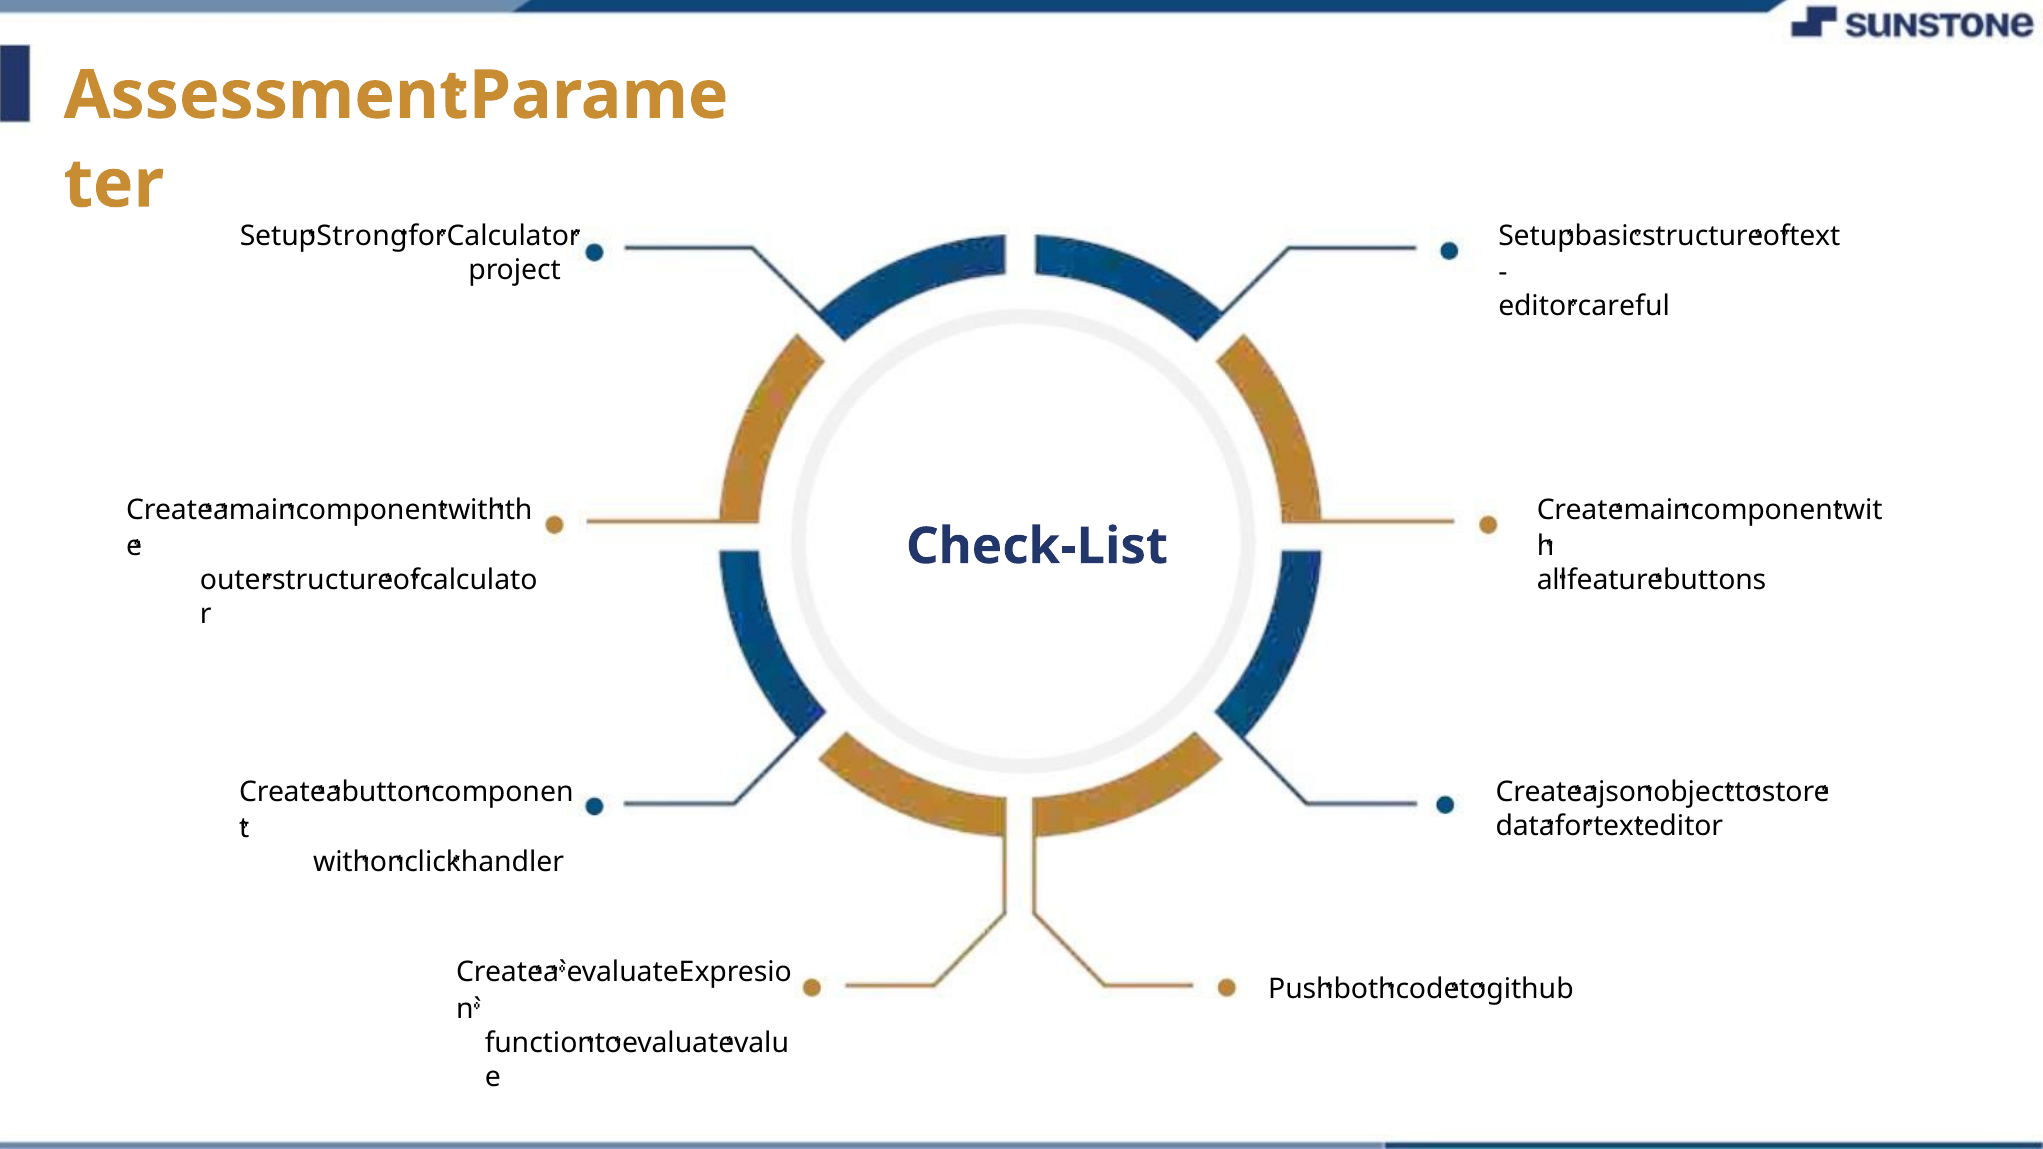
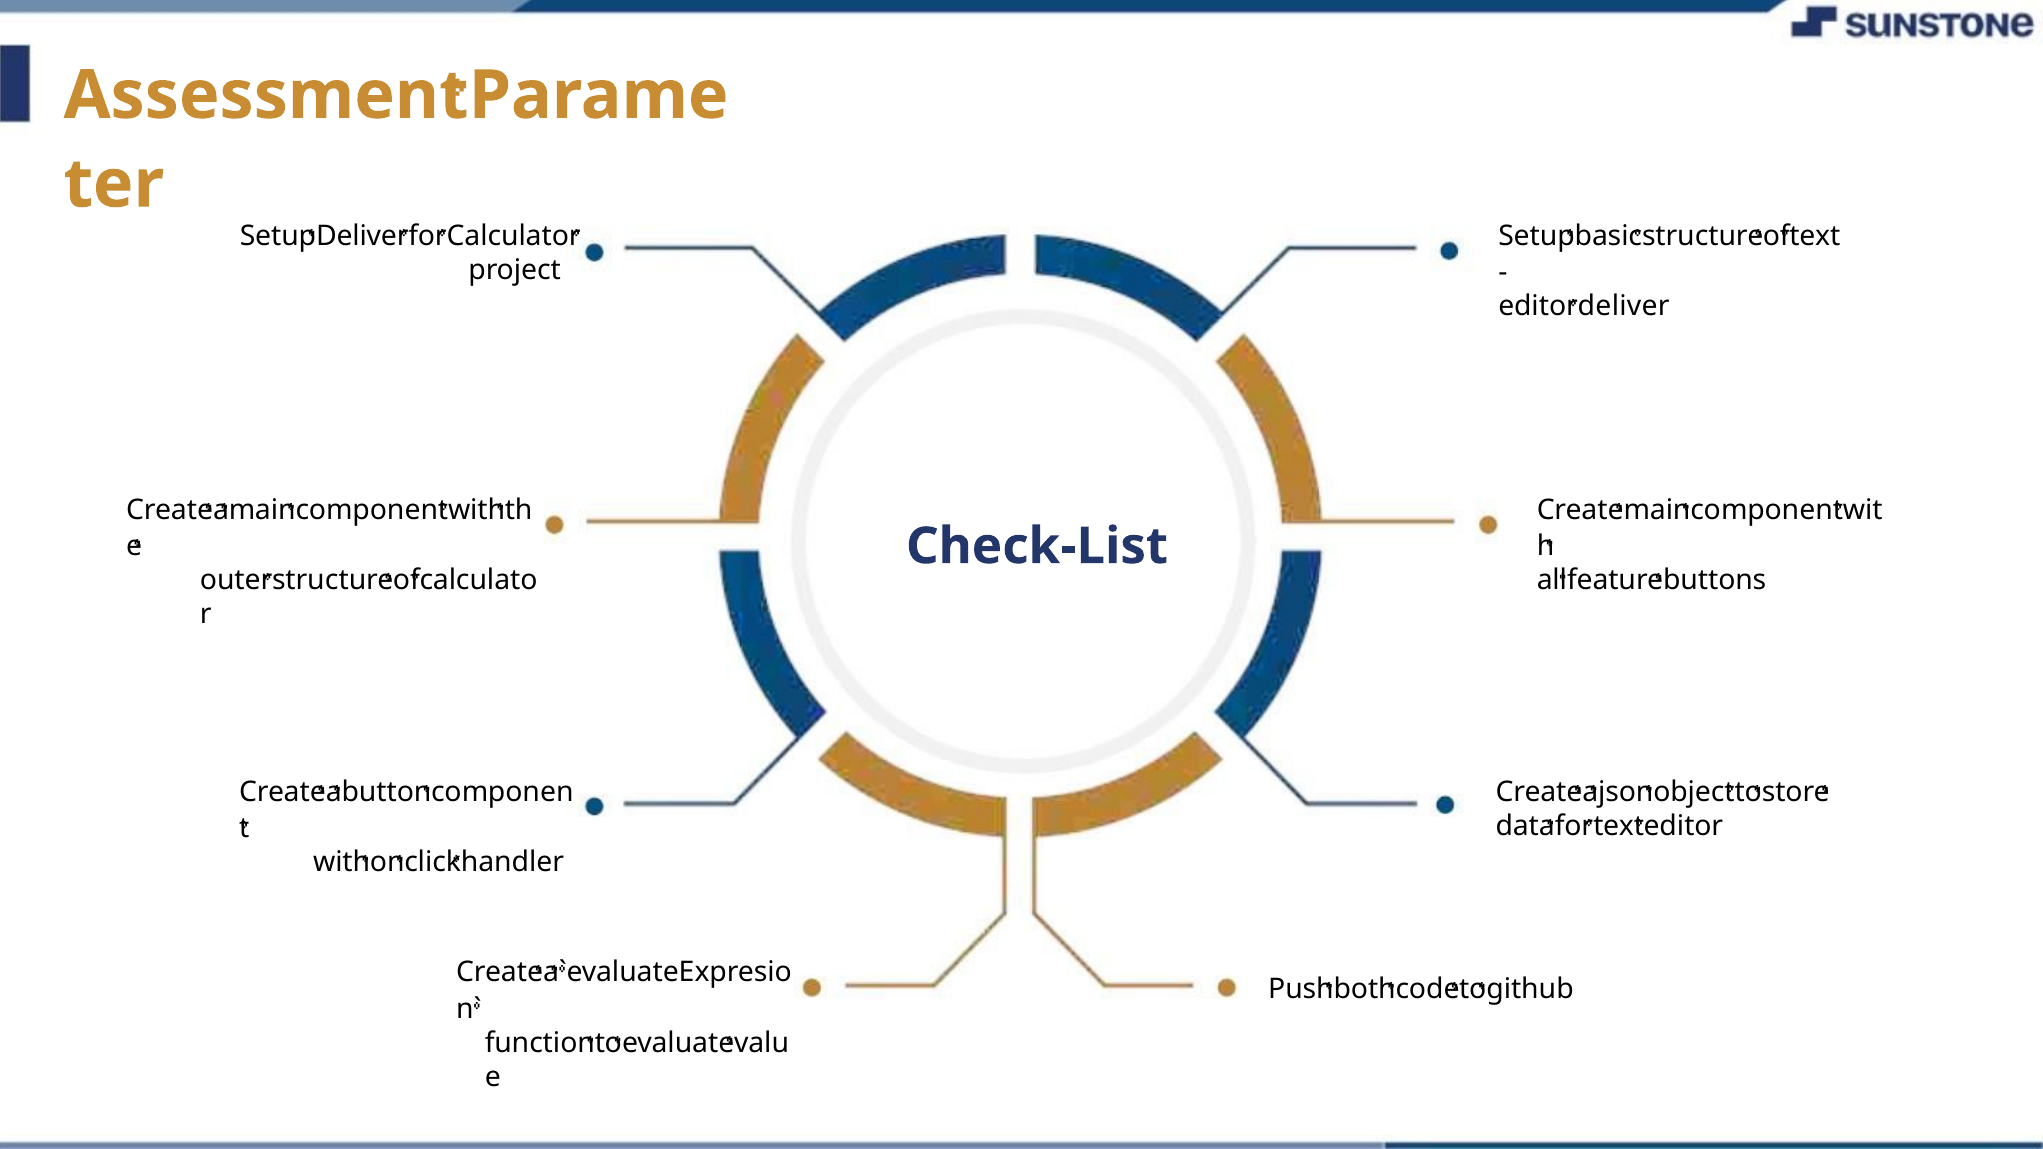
Strong: Strong -> Deliver (362, 236)
careful: careful -> deliver (1624, 306)
